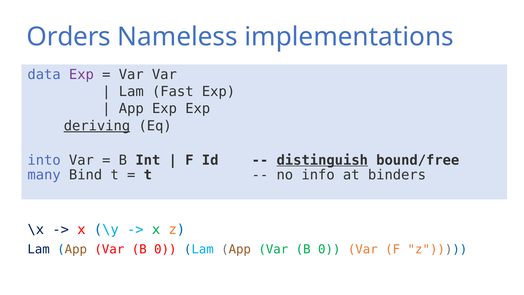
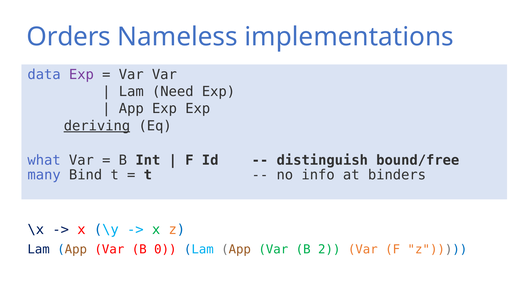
Fast: Fast -> Need (173, 92)
into: into -> what (44, 160)
distinguish underline: present -> none (322, 160)
0: 0 -> 2 (329, 249)
